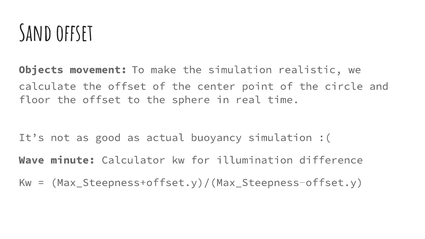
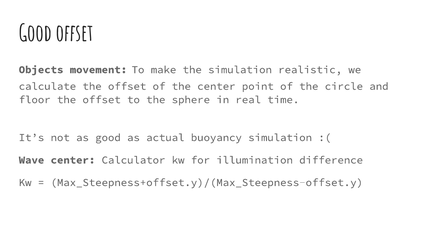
Sand: Sand -> Good (35, 34)
Wave minute: minute -> center (73, 160)
